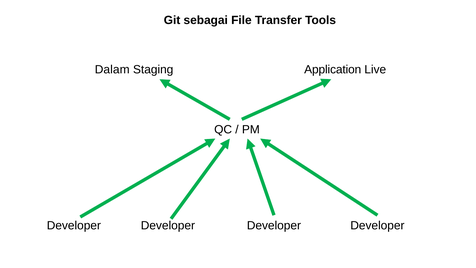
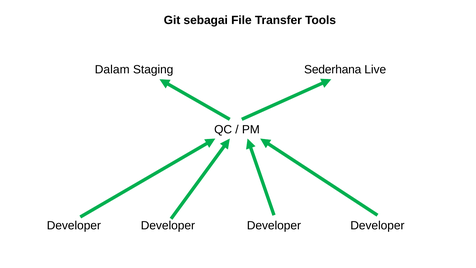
Application: Application -> Sederhana (333, 69)
